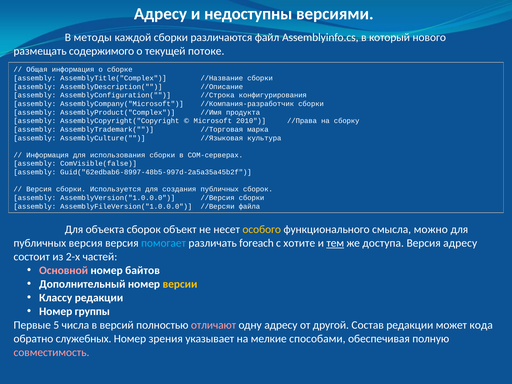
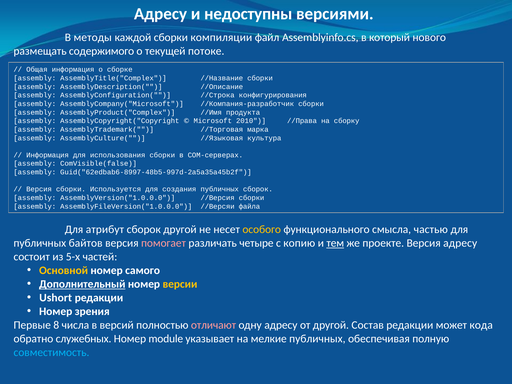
различаются: различаются -> компиляции (221, 37)
объекта: объекта -> атрибут (105, 230)
сборок объект: объект -> другой (180, 230)
можно: можно -> частью (431, 230)
публичных версия: версия -> байтов (86, 243)
помогает colour: light blue -> pink (164, 243)
foreach: foreach -> четыре (256, 243)
хотите: хотите -> копию (299, 243)
доступа: доступа -> проекте (383, 243)
2-х: 2-х -> 5-х (73, 257)
Основной colour: pink -> yellow (64, 270)
байтов: байтов -> самого (143, 270)
Дополнительный underline: none -> present (82, 284)
Классу: Классу -> Ushort (56, 298)
группы: группы -> зрения (92, 311)
5: 5 -> 8 (56, 325)
зрения: зрения -> module (166, 339)
мелкие способами: способами -> публичных (317, 339)
совместимость colour: pink -> light blue (51, 352)
